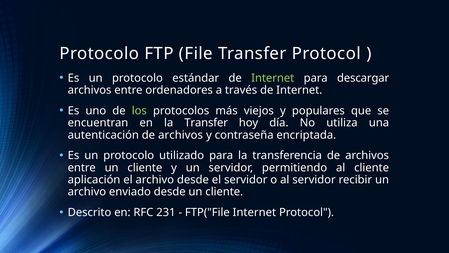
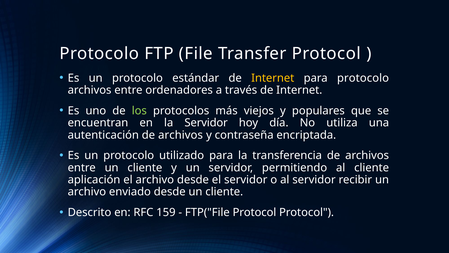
Internet colour: light green -> yellow (273, 78)
para descargar: descargar -> protocolo (363, 78)
la Transfer: Transfer -> Servidor (206, 123)
231: 231 -> 159 (166, 212)
FTP("File Internet: Internet -> Protocol (254, 212)
